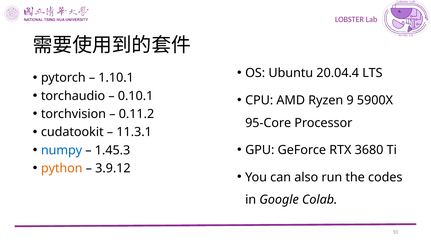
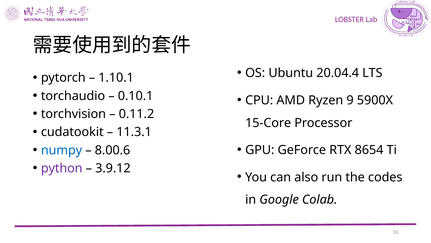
95-Core: 95-Core -> 15-Core (268, 123)
3680: 3680 -> 8654 (369, 150)
1.45.3: 1.45.3 -> 8.00.6 (113, 150)
python colour: orange -> purple (62, 168)
